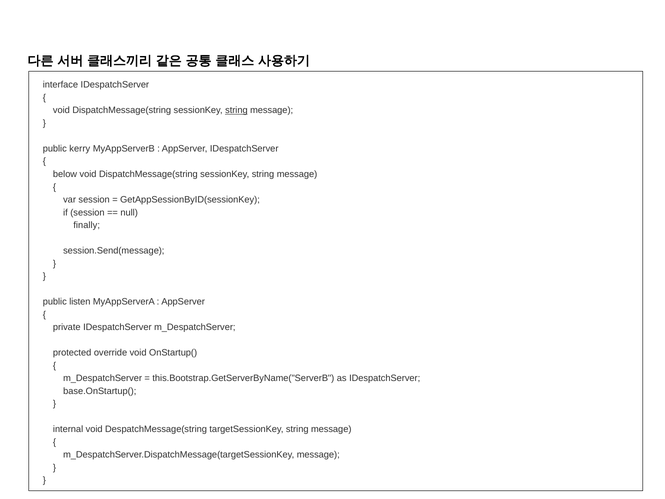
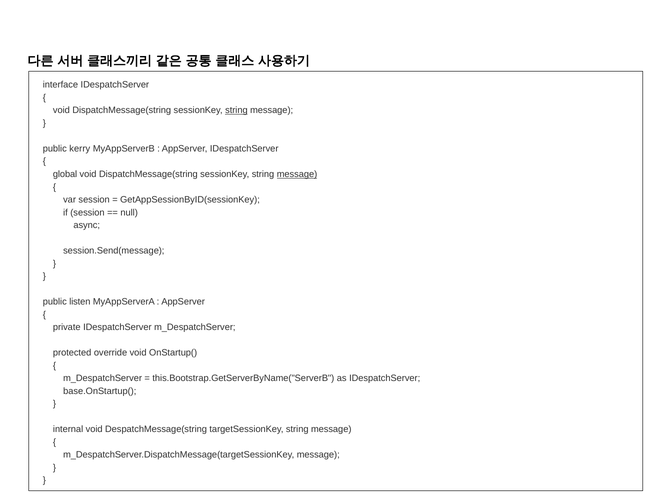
below: below -> global (65, 174)
message underline: none -> present (297, 174)
finally: finally -> async (87, 225)
